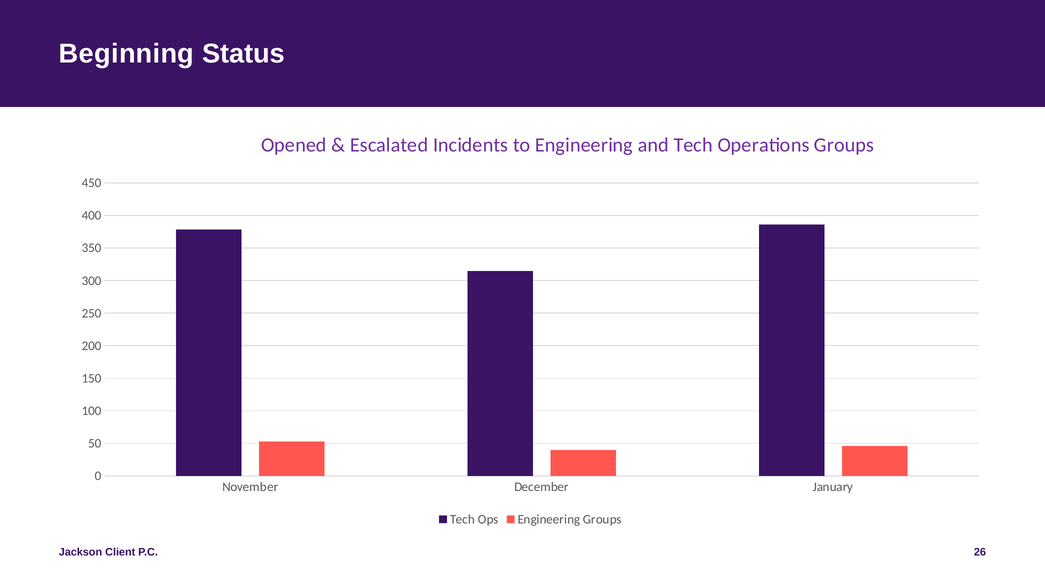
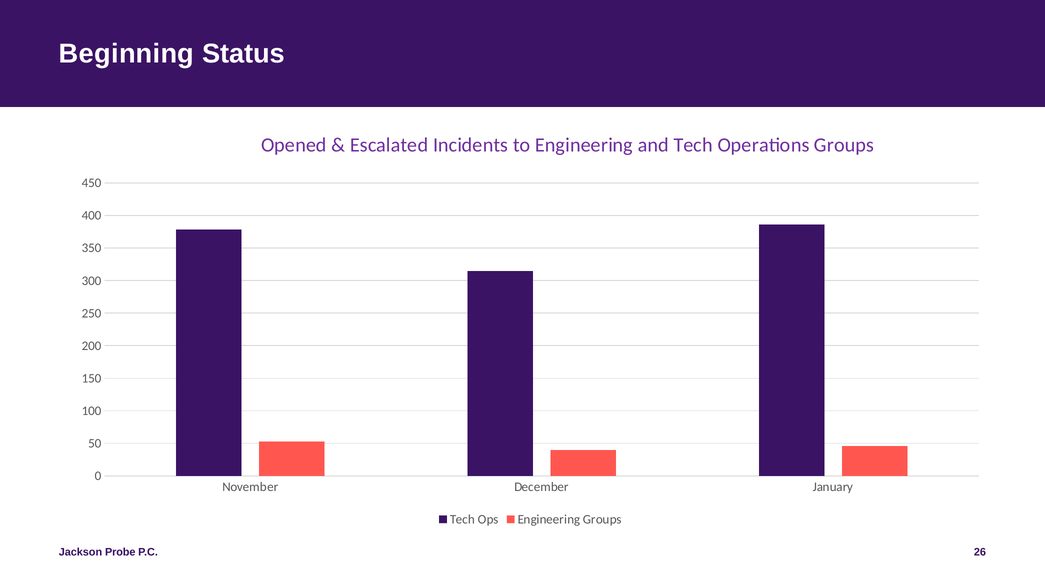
Client: Client -> Probe (120, 552)
